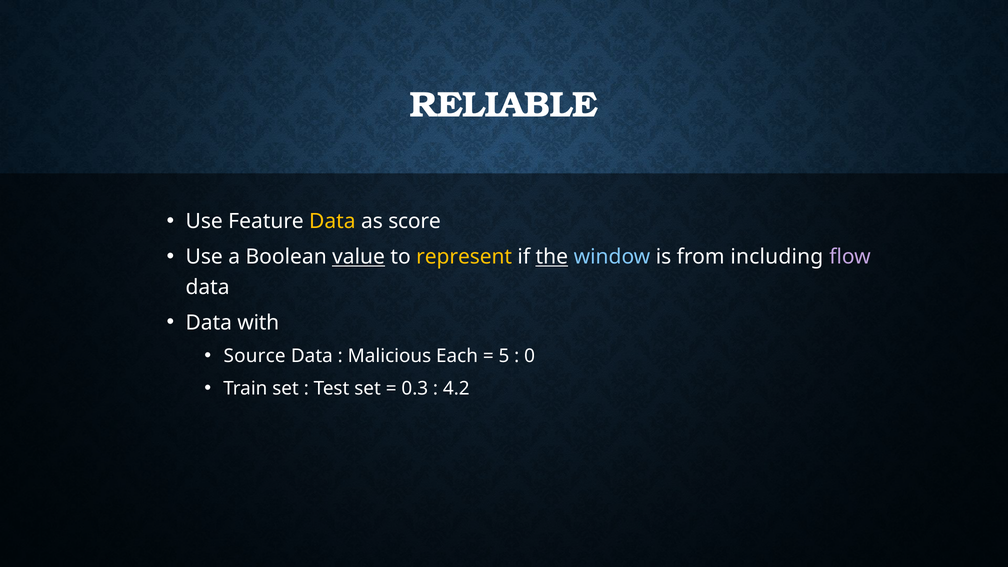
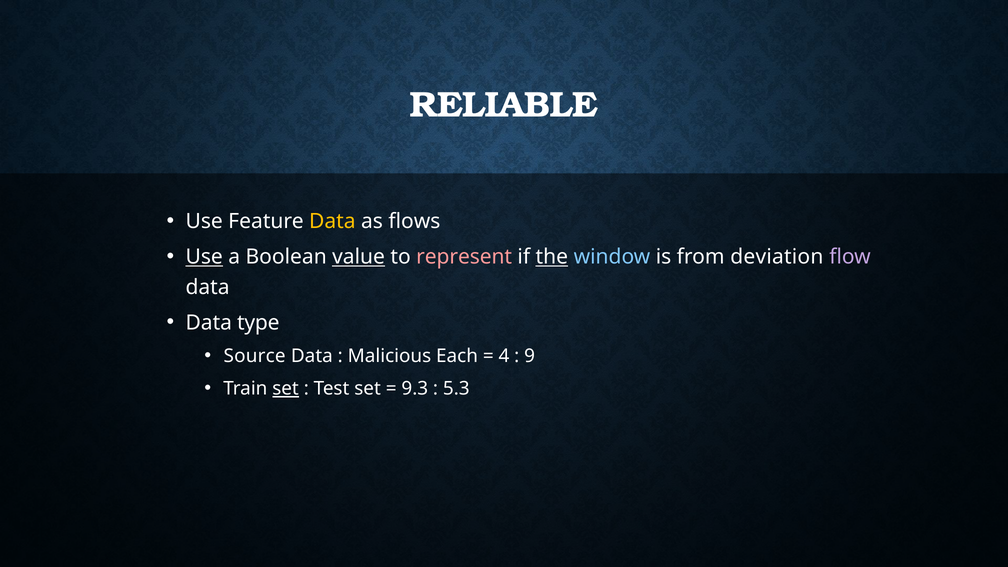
score: score -> flows (414, 221)
Use underline: none -> present (204, 257)
represent colour: yellow -> pink (464, 257)
including: including -> deviation (777, 257)
with: with -> type (258, 323)
5: 5 -> 4 (504, 356)
0: 0 -> 9 (530, 356)
set underline: none -> present (286, 389)
0.3: 0.3 -> 9.3 (415, 389)
4.2: 4.2 -> 5.3 (456, 389)
